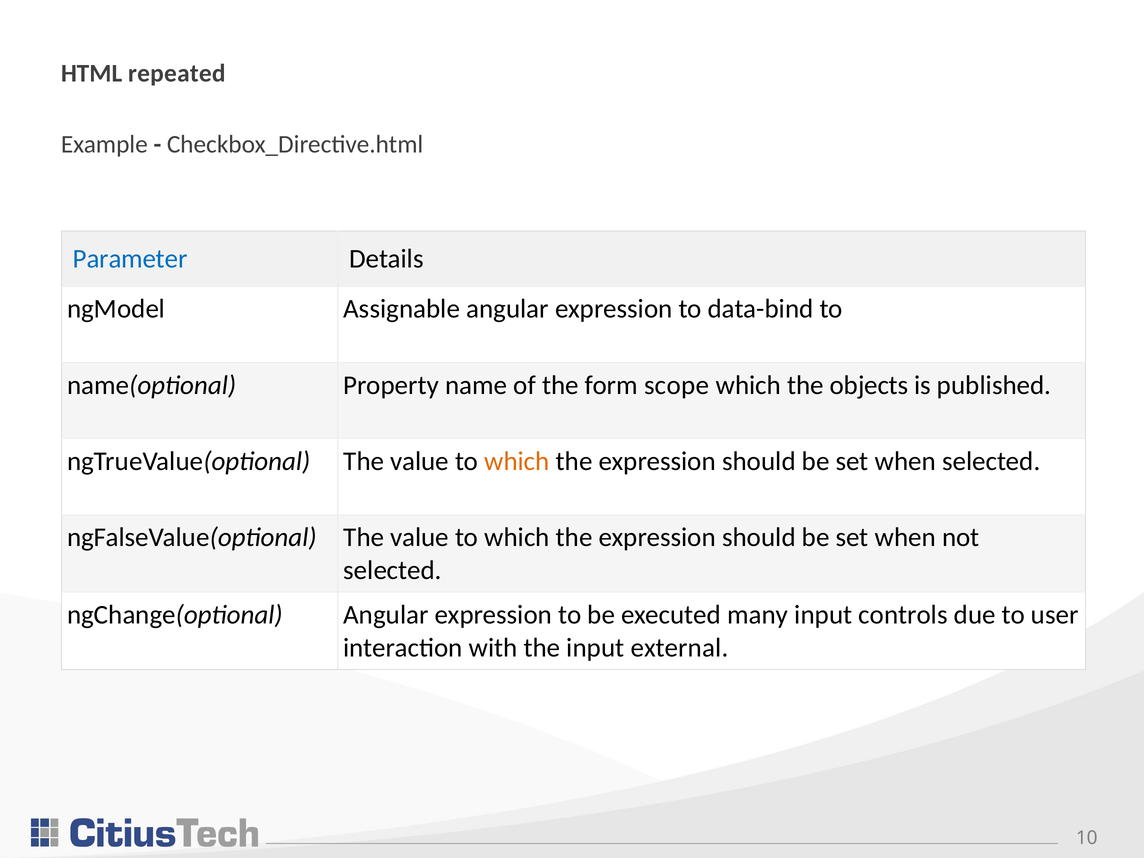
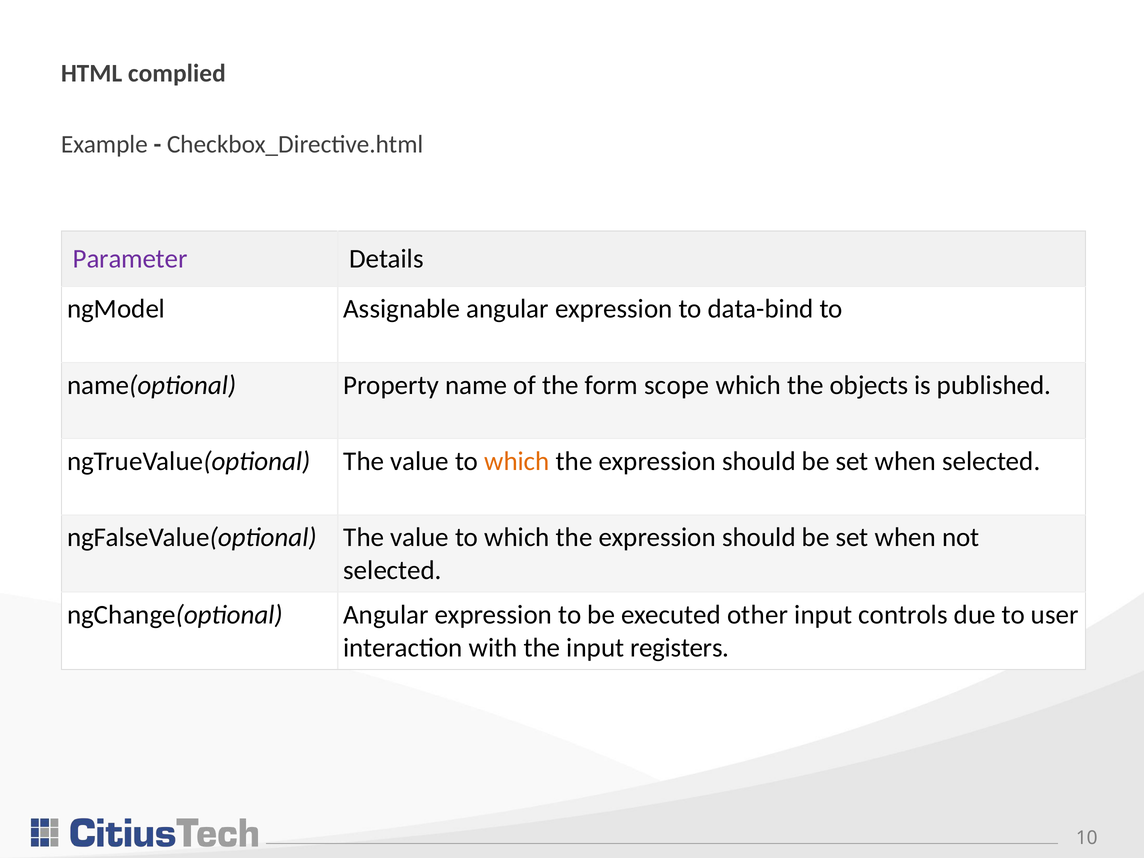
repeated: repeated -> complied (177, 73)
Parameter colour: blue -> purple (130, 259)
many: many -> other (758, 615)
external: external -> registers (680, 648)
